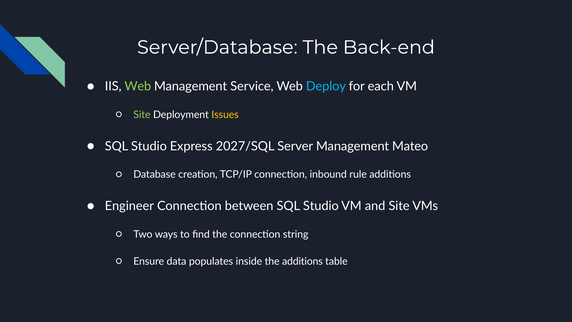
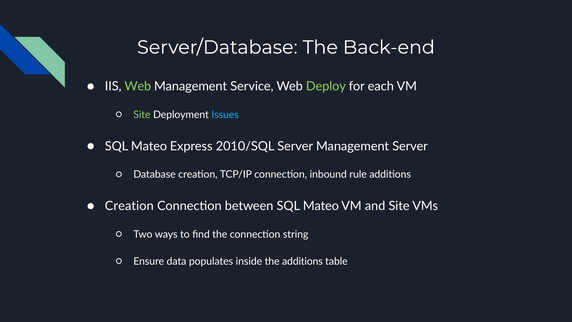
Deploy colour: light blue -> light green (326, 86)
Issues colour: yellow -> light blue (225, 115)
Studio: Studio -> Mateo (149, 146)
2027/SQL: 2027/SQL -> 2010/SQL (245, 146)
Management Mateo: Mateo -> Server (410, 146)
Engineer: Engineer -> Creation (129, 206)
between SQL Studio: Studio -> Mateo (321, 206)
